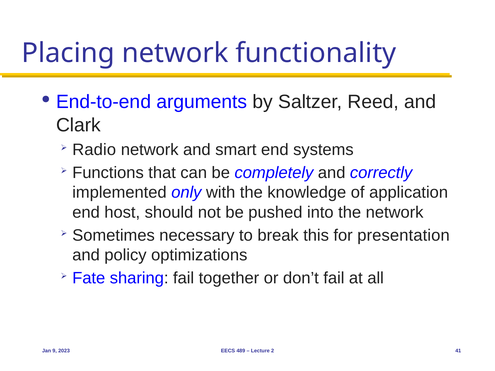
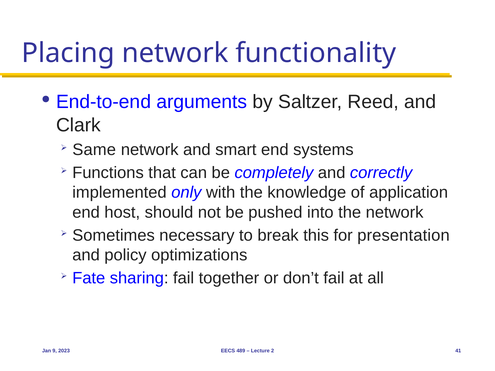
Radio: Radio -> Same (94, 150)
